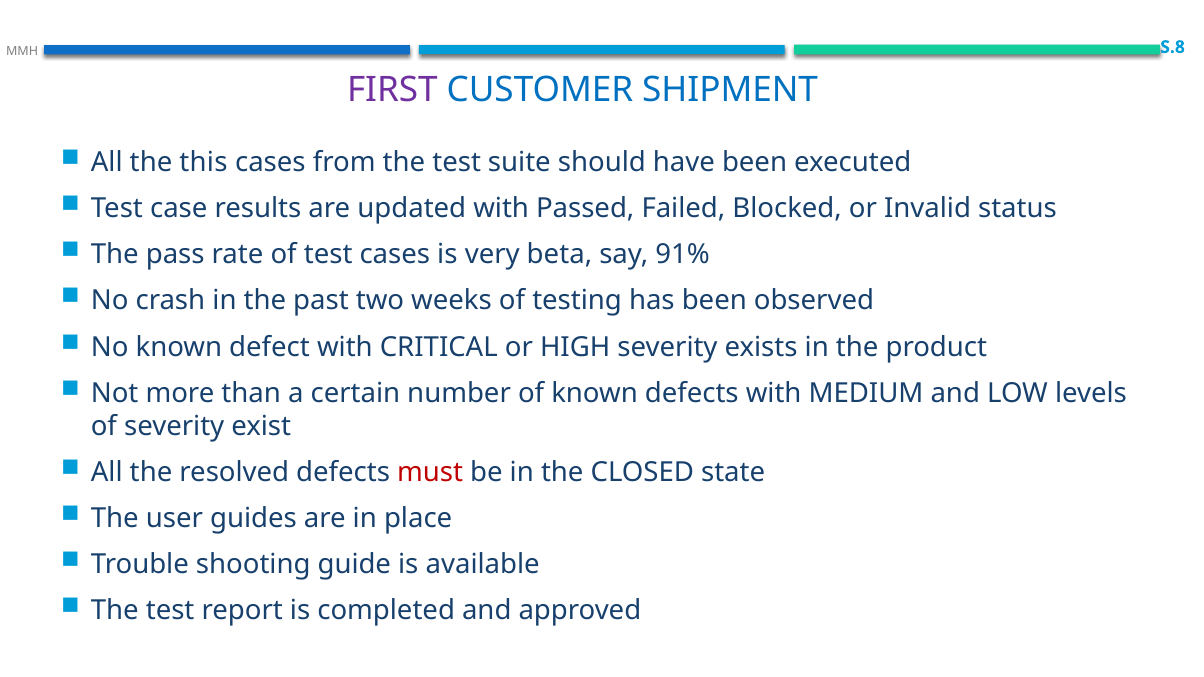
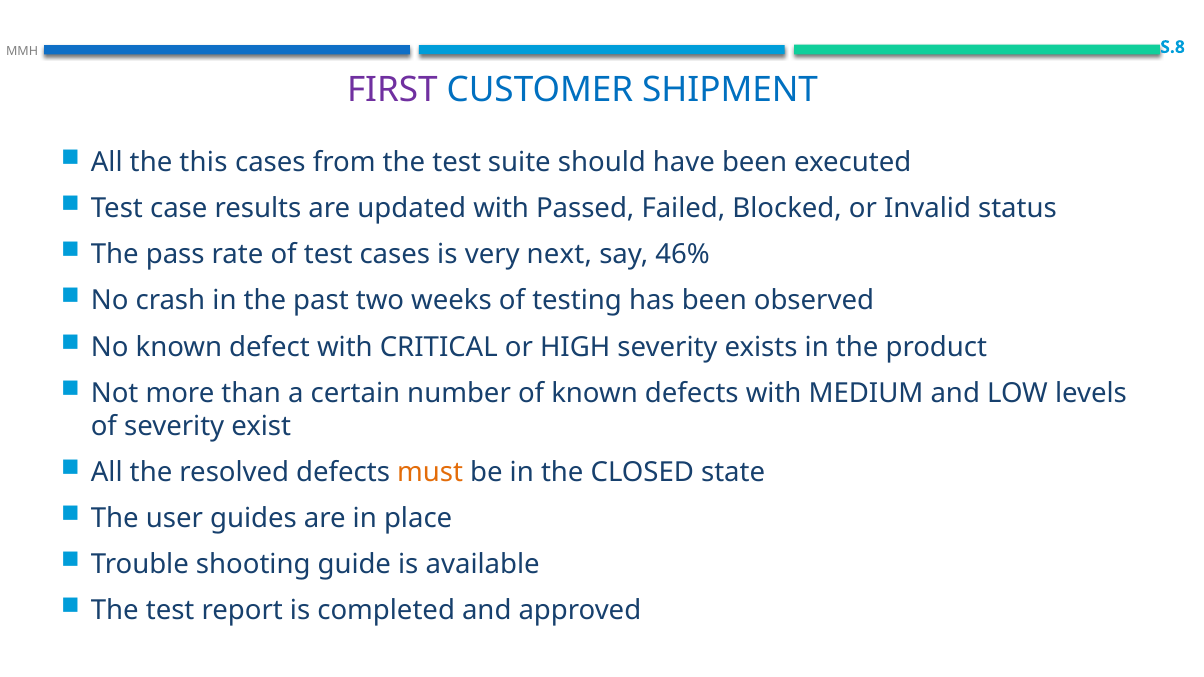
beta: beta -> next (559, 255)
91%: 91% -> 46% (683, 255)
must colour: red -> orange (430, 473)
